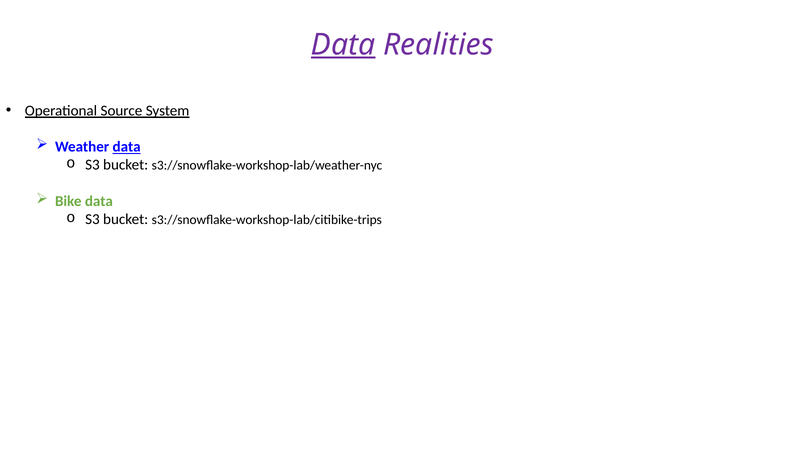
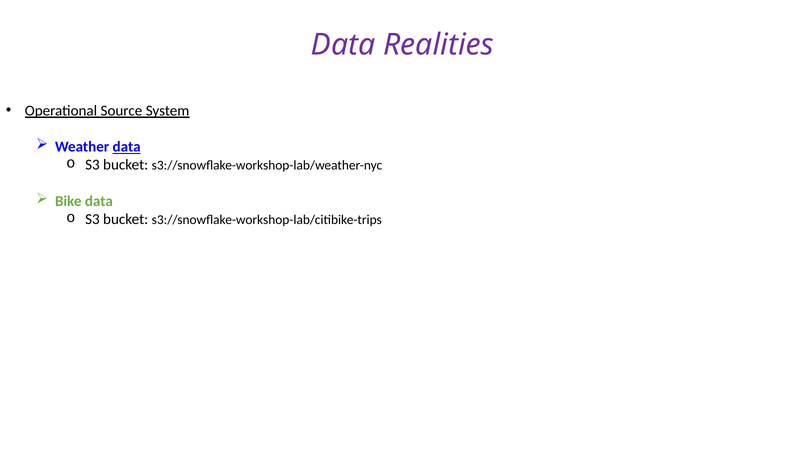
Data underline: present -> none (343, 45)
